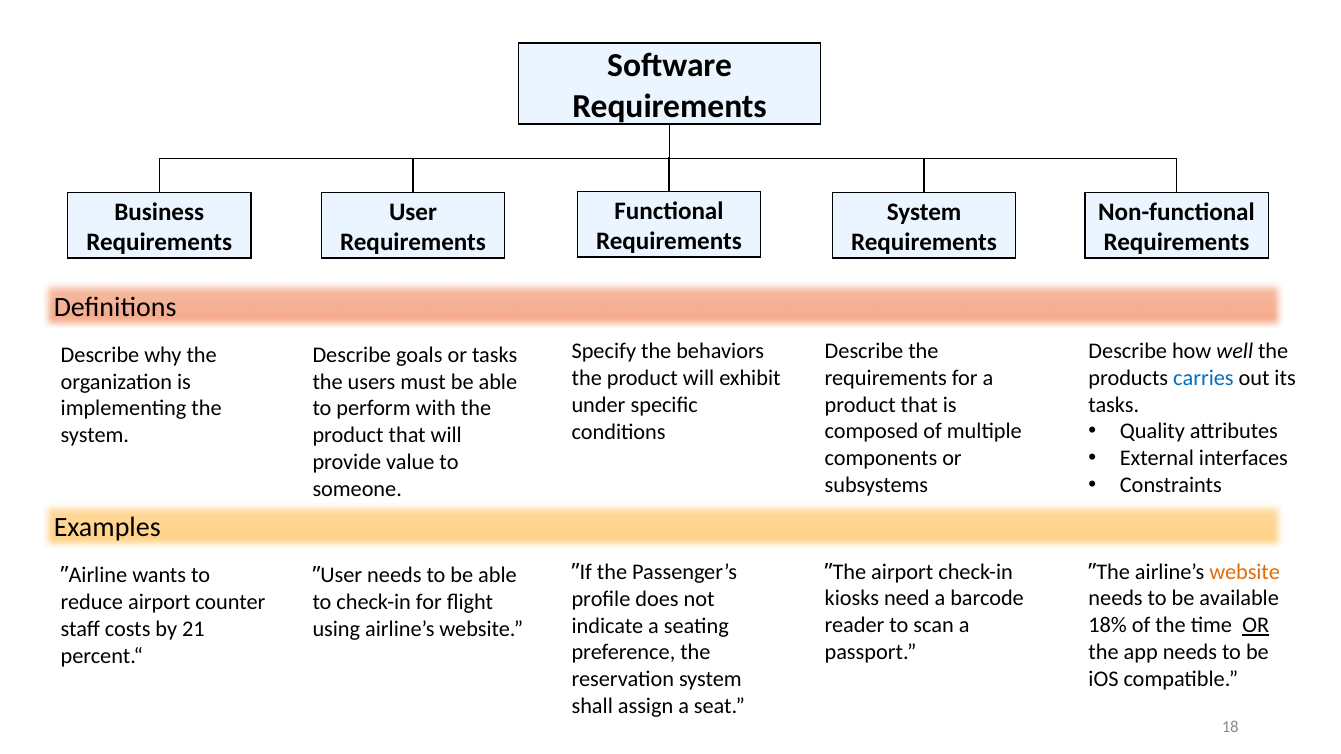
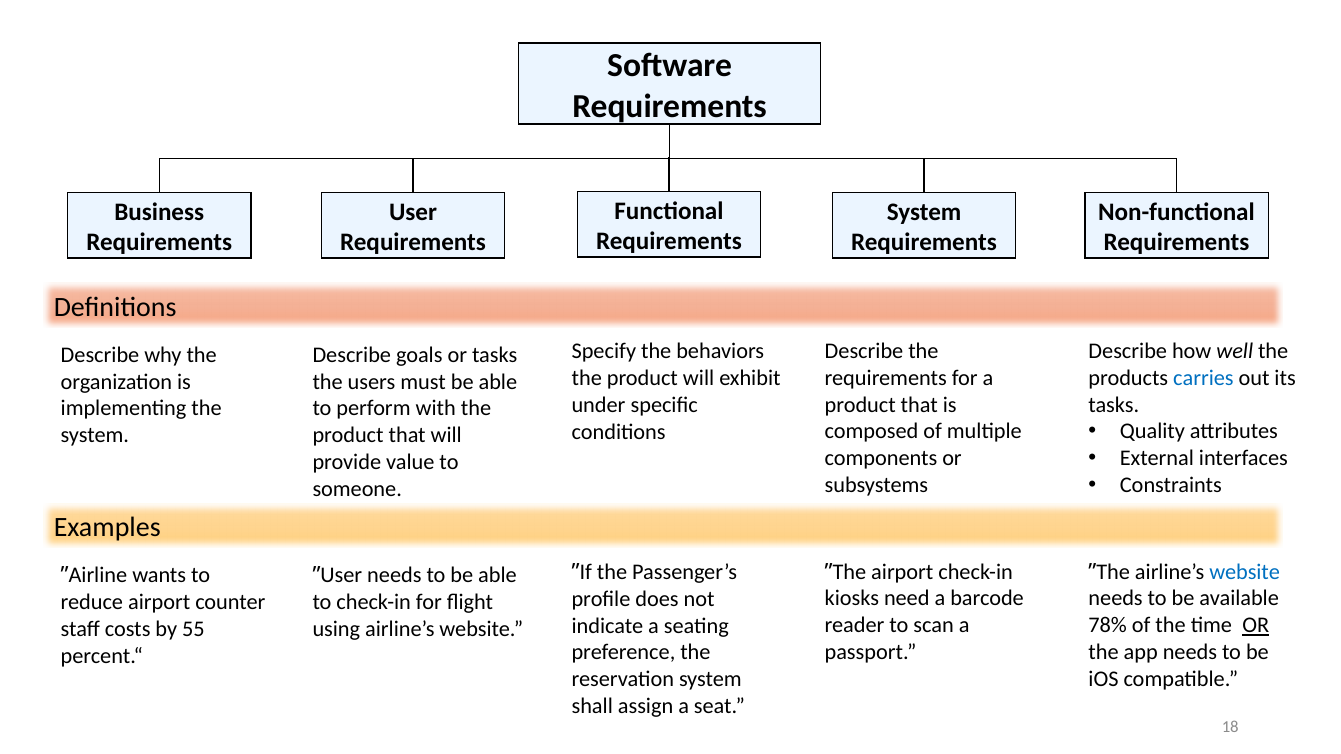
website colour: orange -> blue (1245, 572)
18%: 18% -> 78% (1108, 626)
21: 21 -> 55 (193, 629)
